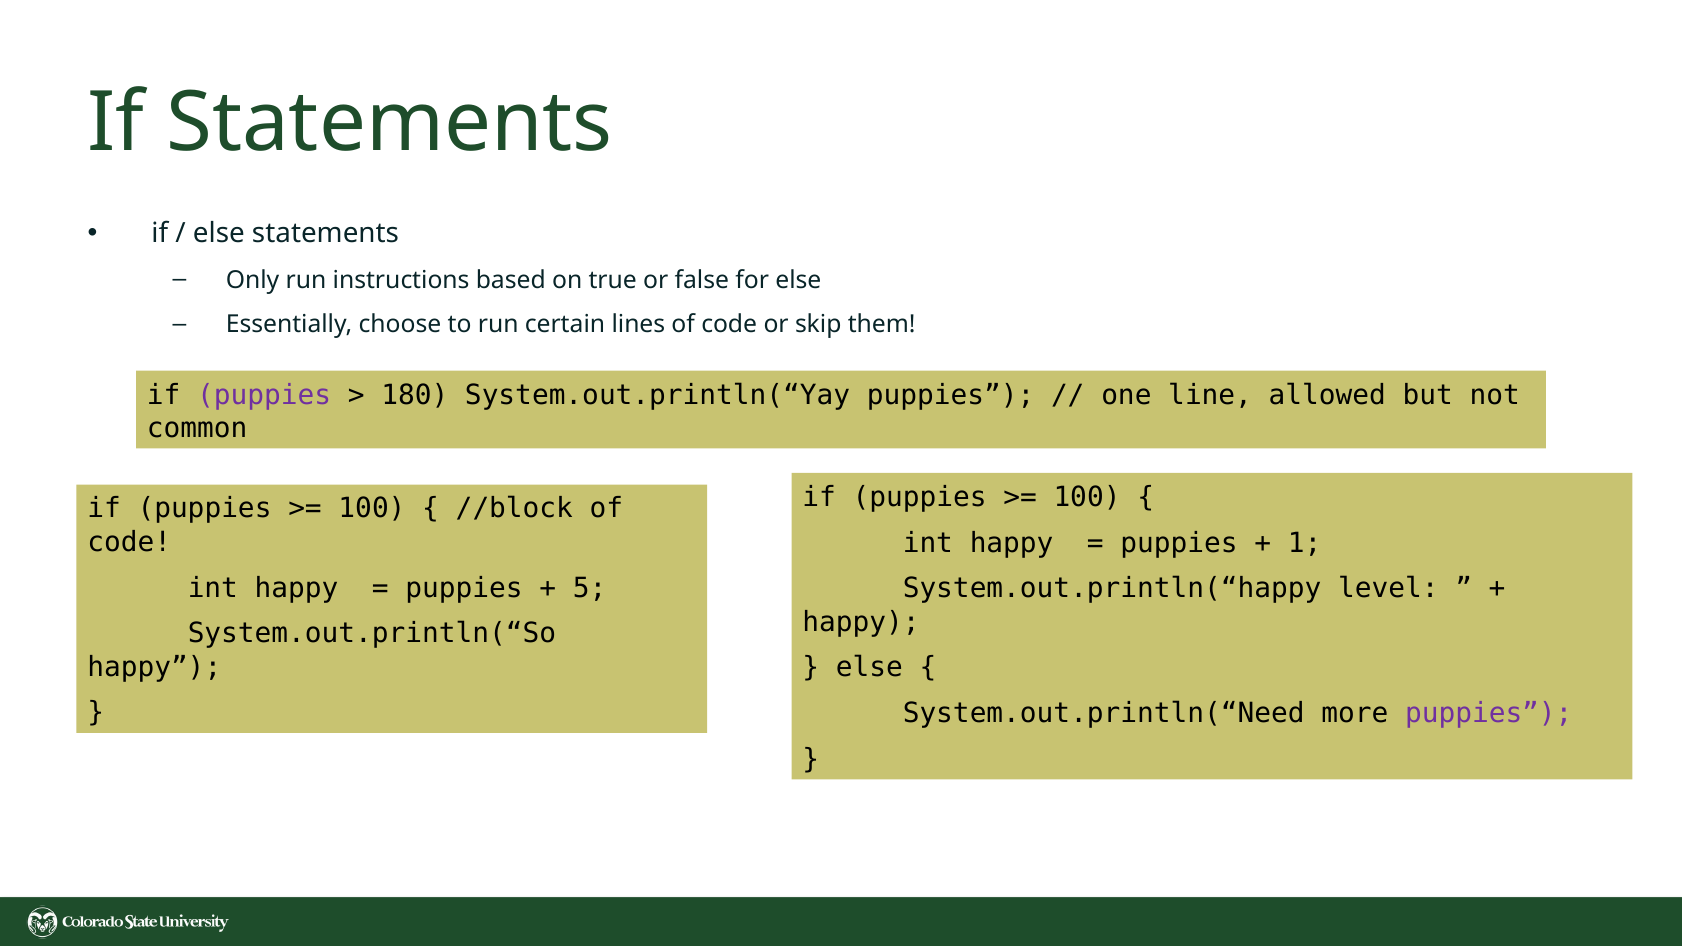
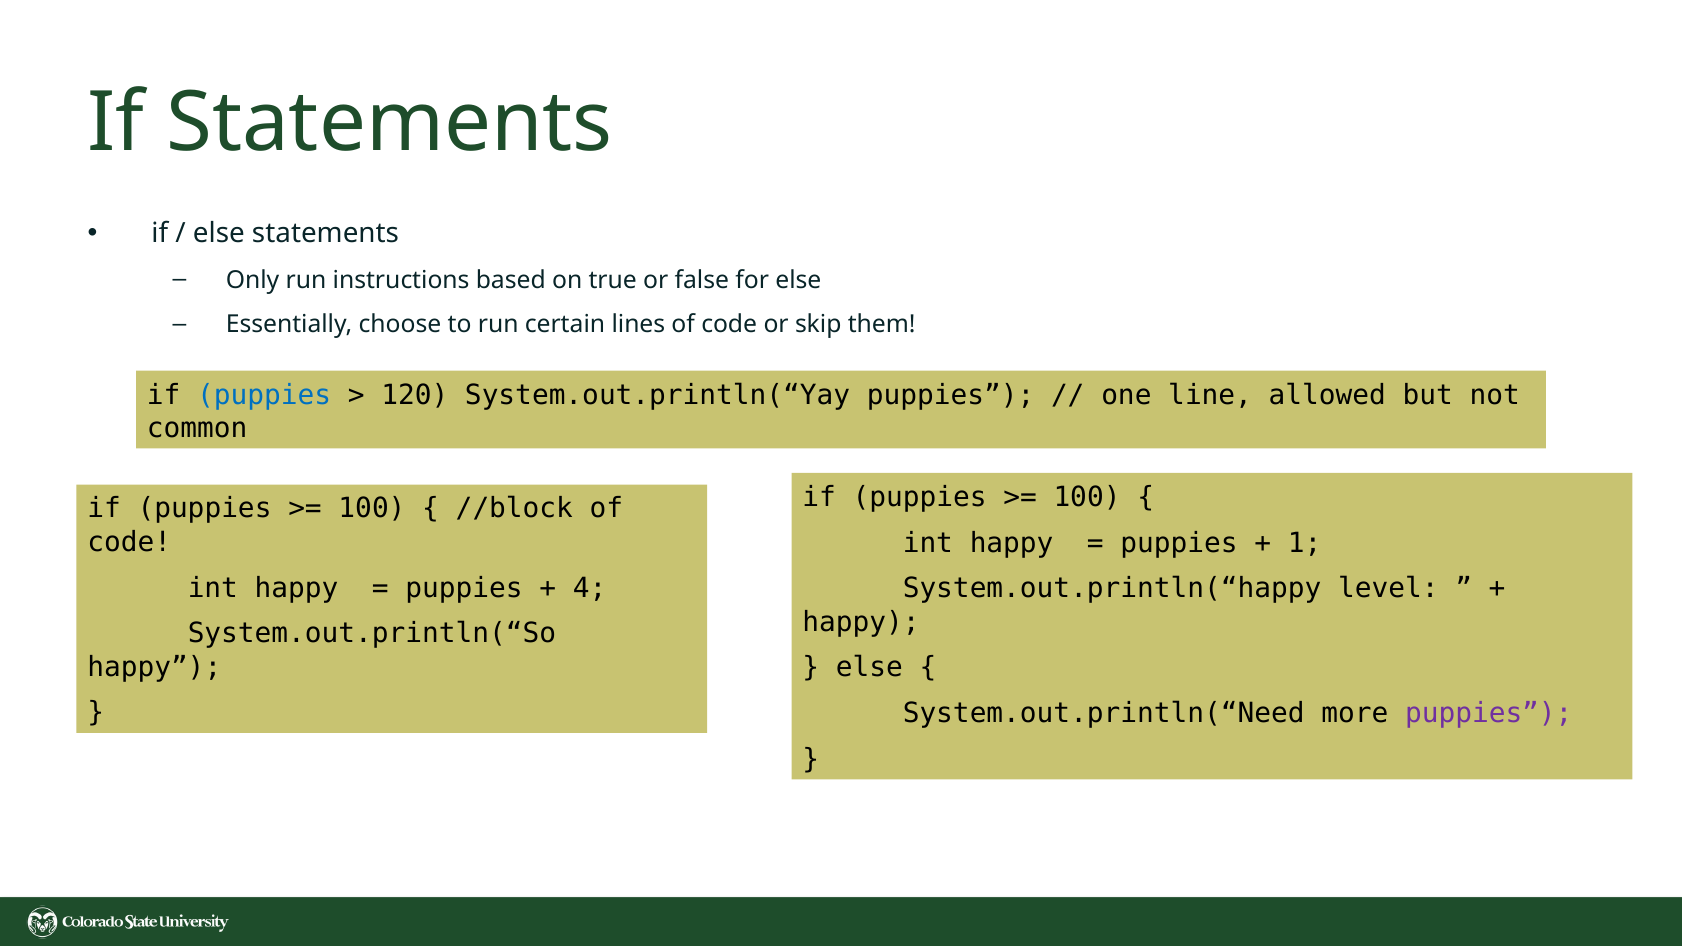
puppies colour: purple -> blue (264, 395)
180: 180 -> 120 (415, 395)
5: 5 -> 4 (590, 588)
